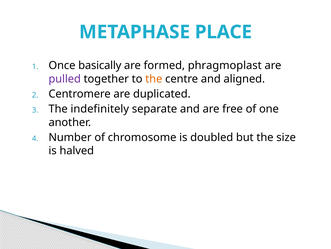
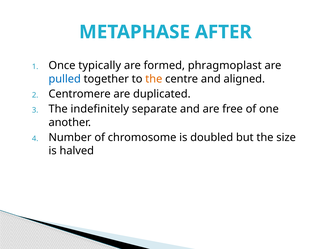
PLACE: PLACE -> AFTER (223, 32)
basically: basically -> typically (100, 65)
pulled colour: purple -> blue (65, 79)
